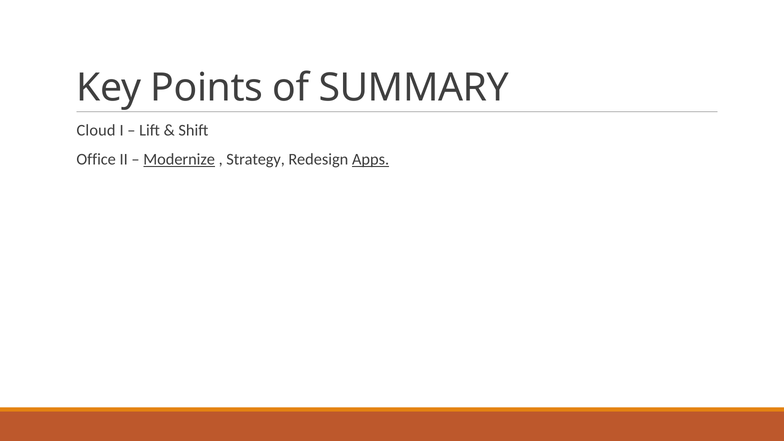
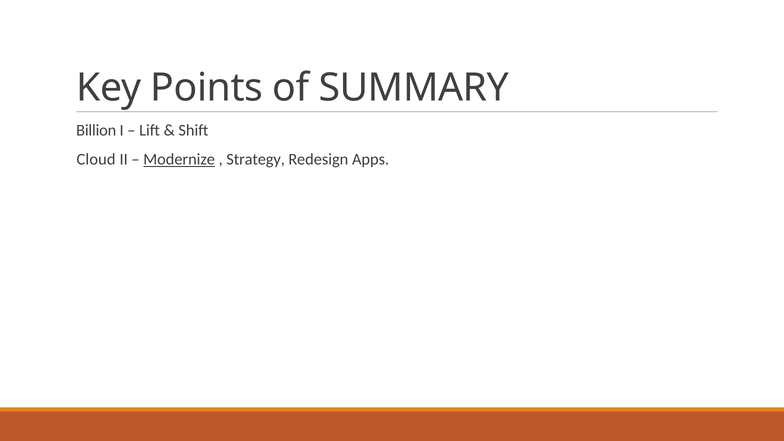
Cloud: Cloud -> Billion (96, 130)
Office: Office -> Cloud (96, 159)
Apps underline: present -> none (371, 159)
